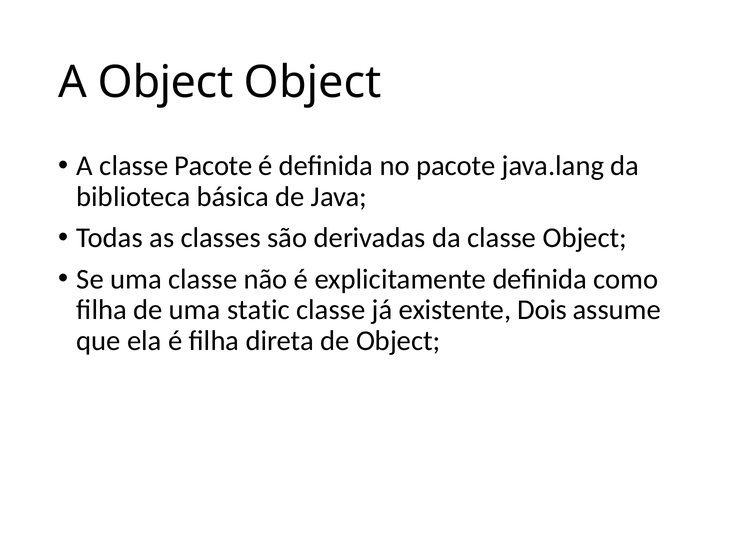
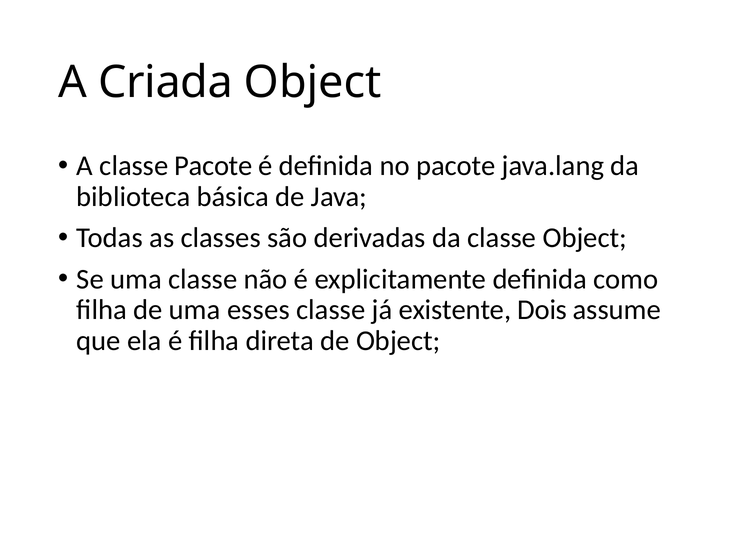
A Object: Object -> Criada (166, 83)
static: static -> esses (258, 310)
